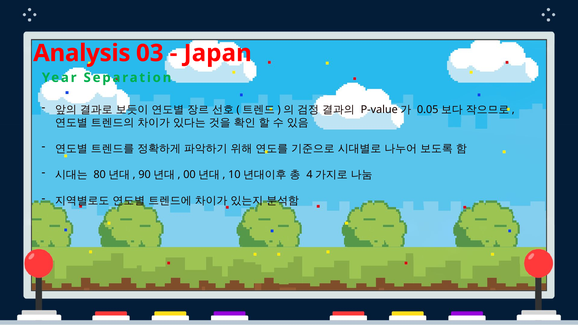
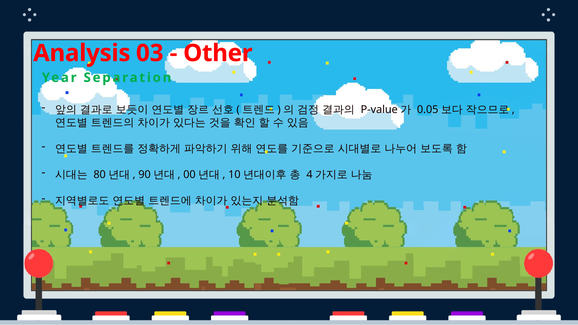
Japan: Japan -> Other (218, 53)
